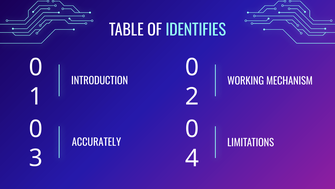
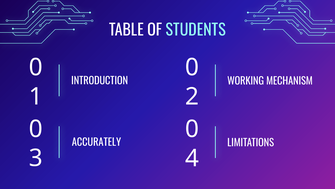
IDENTIFIES: IDENTIFIES -> STUDENTS (196, 30)
